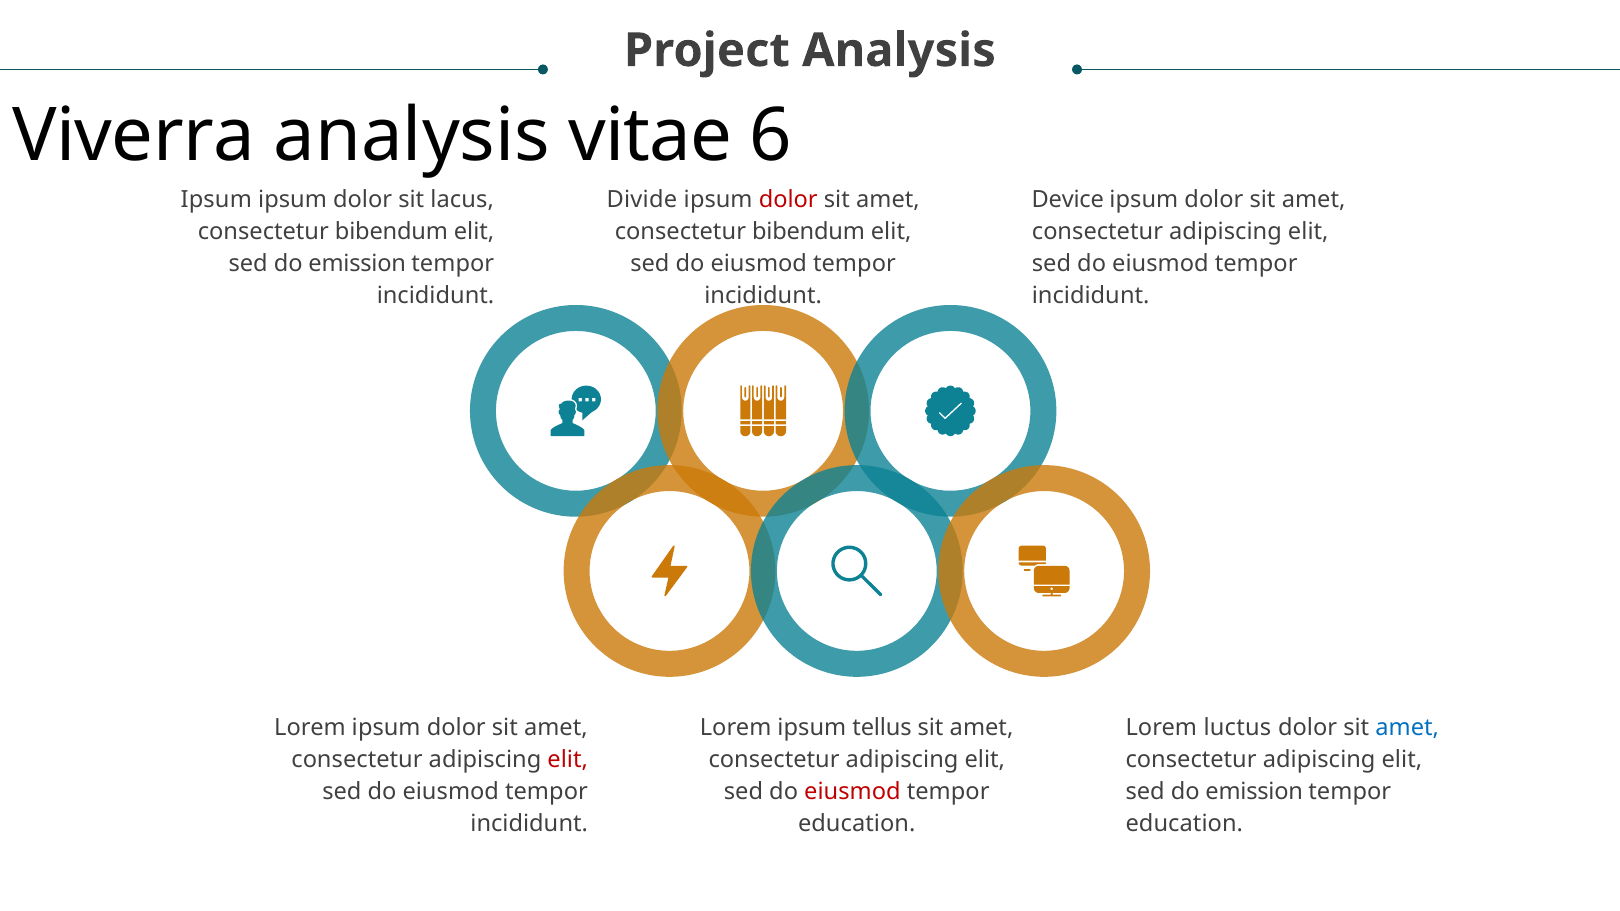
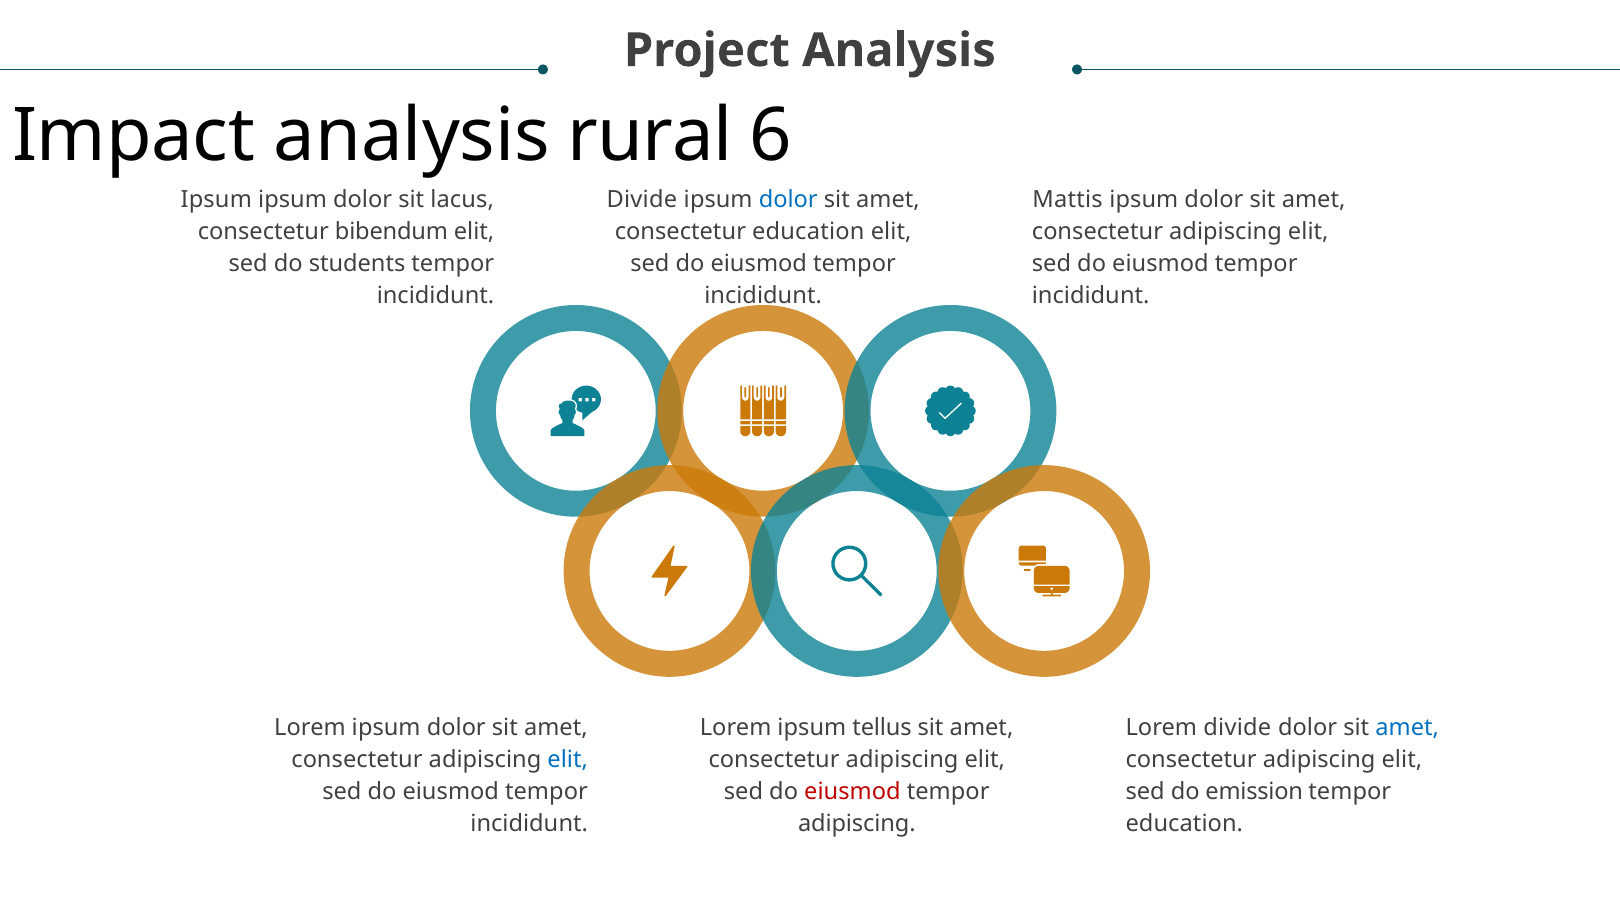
Viverra: Viverra -> Impact (134, 136)
vitae: vitae -> rural (650, 136)
dolor colour: red -> blue (788, 200)
Device: Device -> Mattis (1068, 200)
bibendum: bibendum -> education (808, 232)
emission: emission -> students (357, 264)
Lorem luctus: luctus -> divide (1237, 728)
elit colour: red -> blue (568, 760)
education: education -> adipiscing (857, 824)
